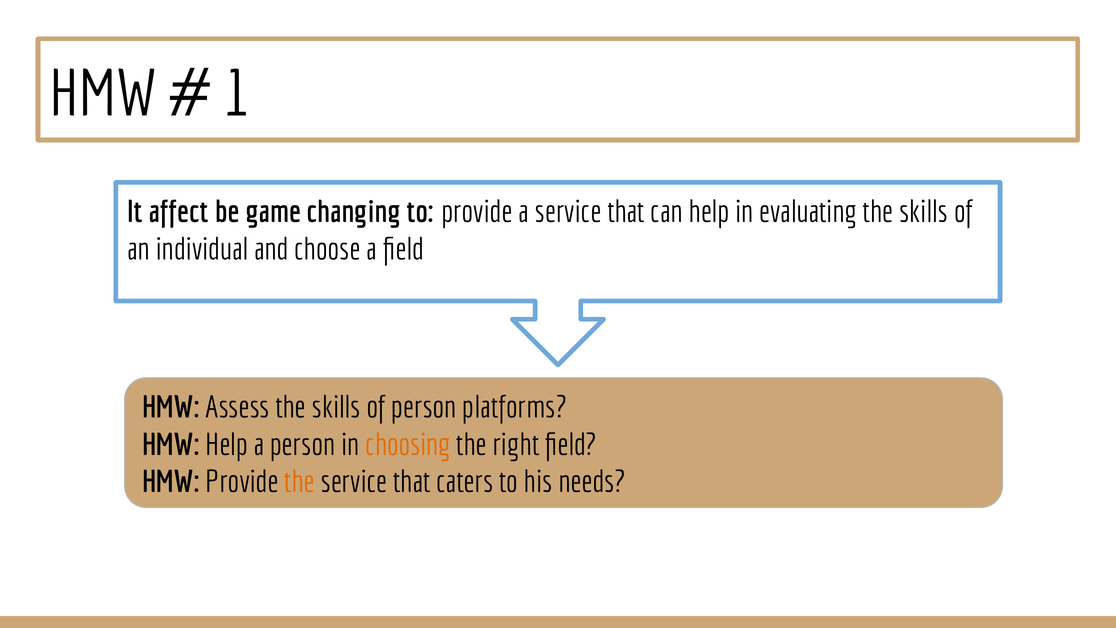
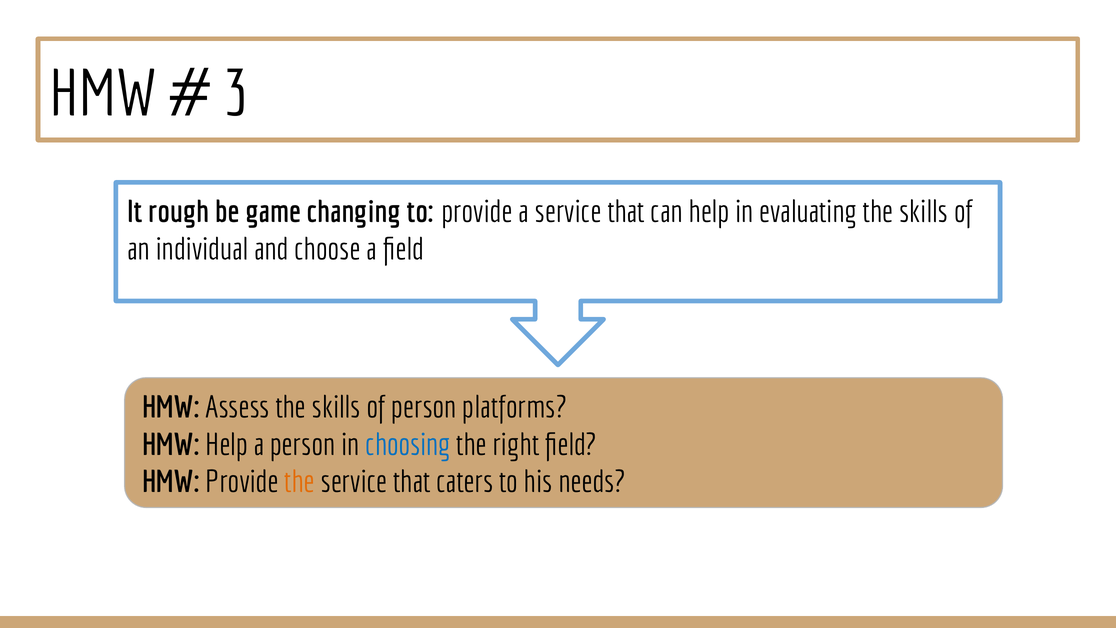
1: 1 -> 3 (237, 94)
affect: affect -> rough (179, 212)
choosing colour: orange -> blue (408, 445)
